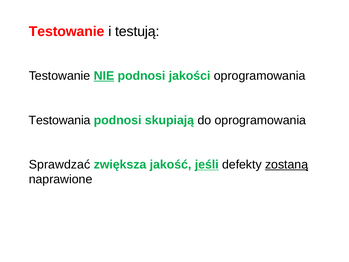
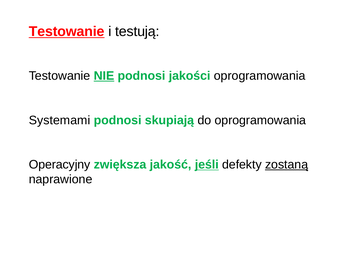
Testowanie underline: none -> present (67, 32)
Testowania: Testowania -> Systemami (60, 120)
Sprawdzać: Sprawdzać -> Operacyjny (60, 164)
